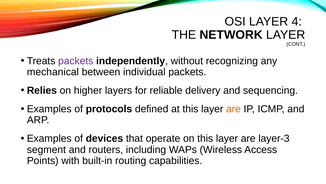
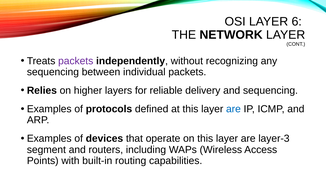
4: 4 -> 6 (297, 22)
mechanical: mechanical -> sequencing (53, 72)
are colour: orange -> blue (233, 109)
